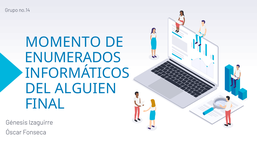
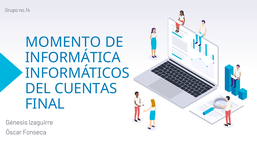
ENUMERADOS: ENUMERADOS -> INFORMÁTICA (73, 57)
ALGUIEN: ALGUIEN -> CUENTAS (86, 88)
